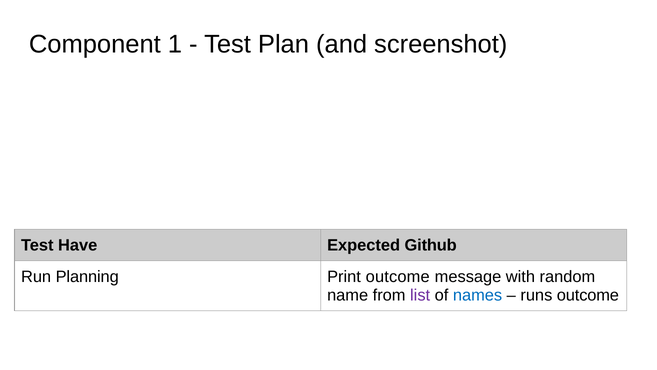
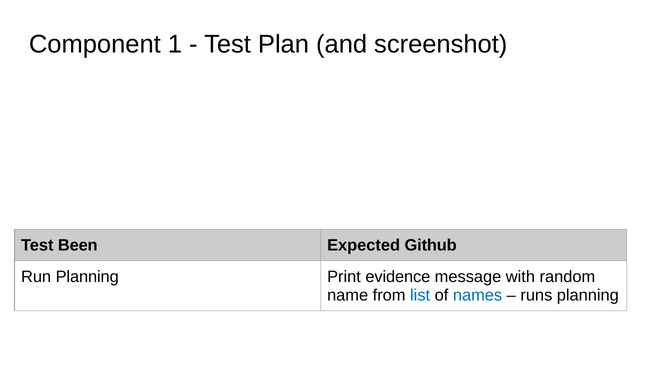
Have: Have -> Been (78, 245)
Print outcome: outcome -> evidence (398, 276)
list colour: purple -> blue (420, 295)
runs outcome: outcome -> planning (588, 295)
